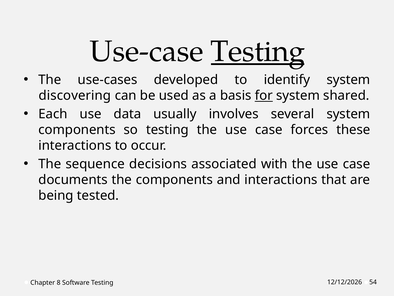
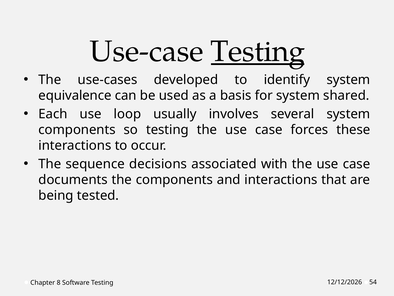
discovering: discovering -> equivalence (75, 95)
for underline: present -> none (264, 95)
data: data -> loop (127, 114)
